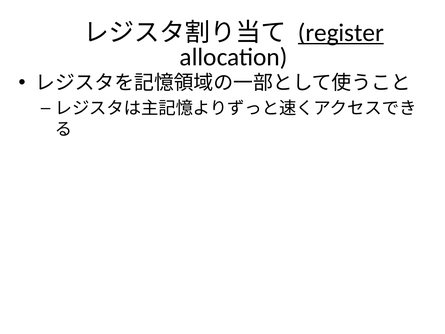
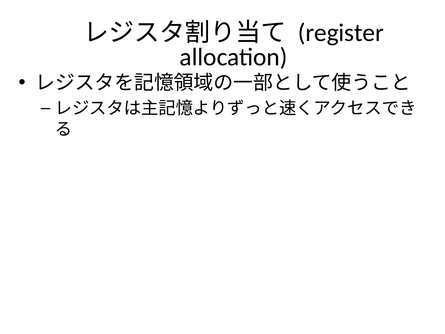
register underline: present -> none (341, 33)
